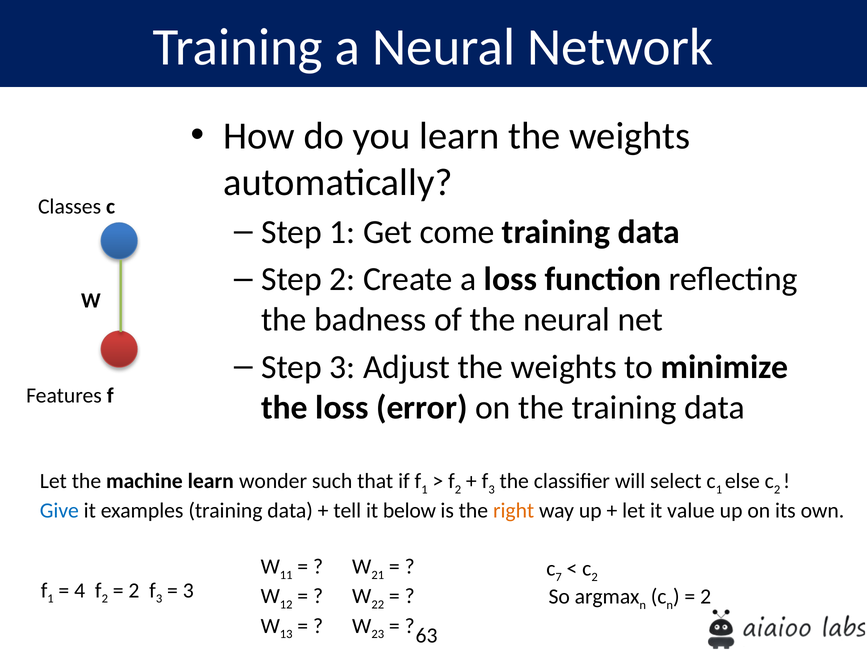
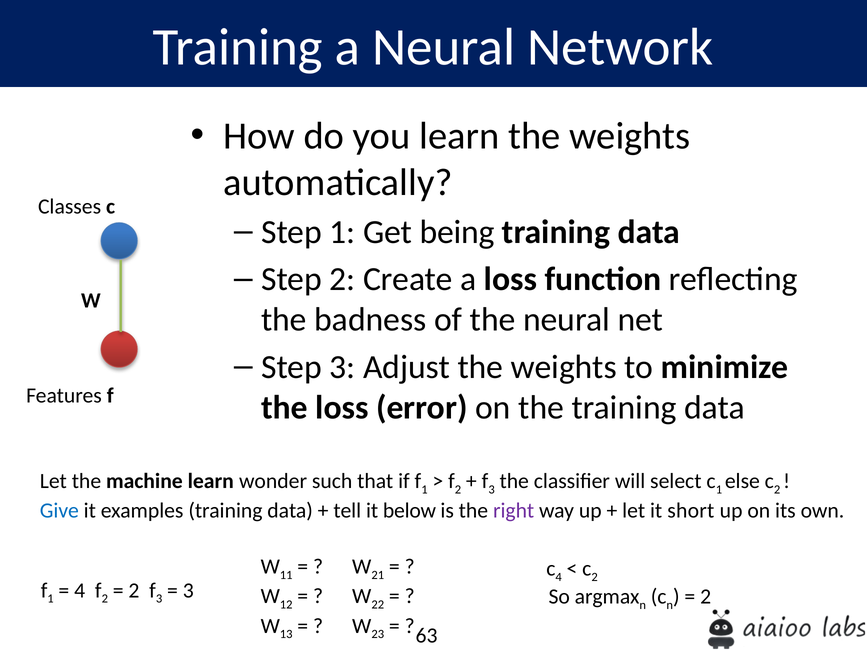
come: come -> being (457, 232)
right colour: orange -> purple (514, 511)
value: value -> short (691, 511)
c 7: 7 -> 4 (559, 577)
